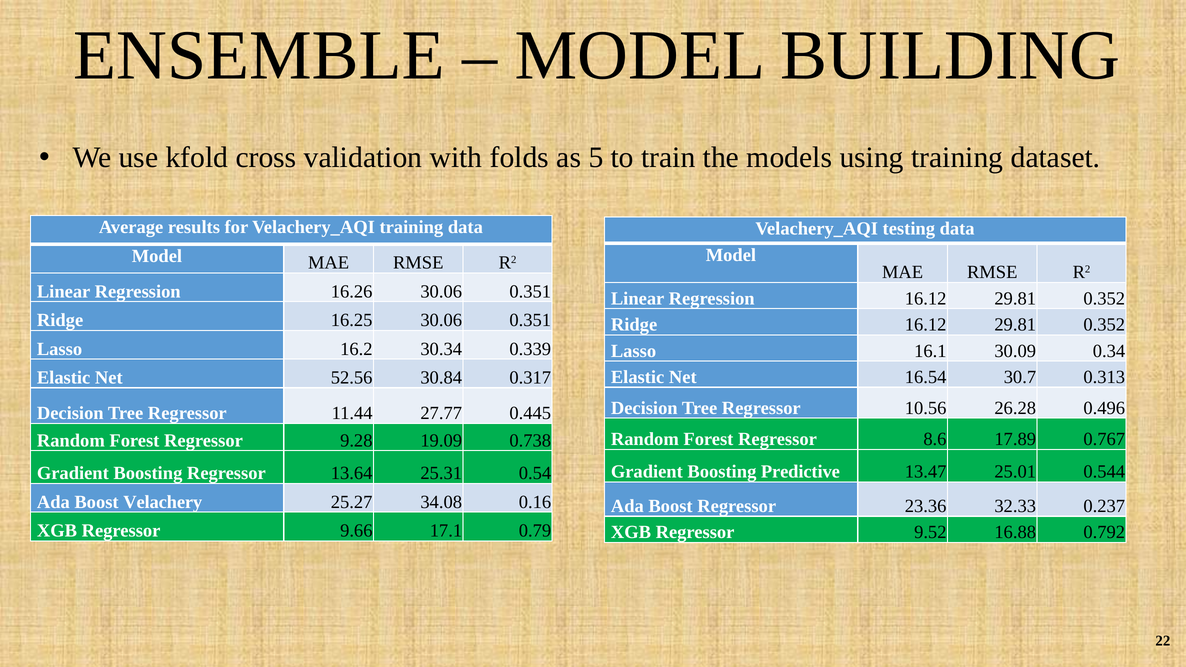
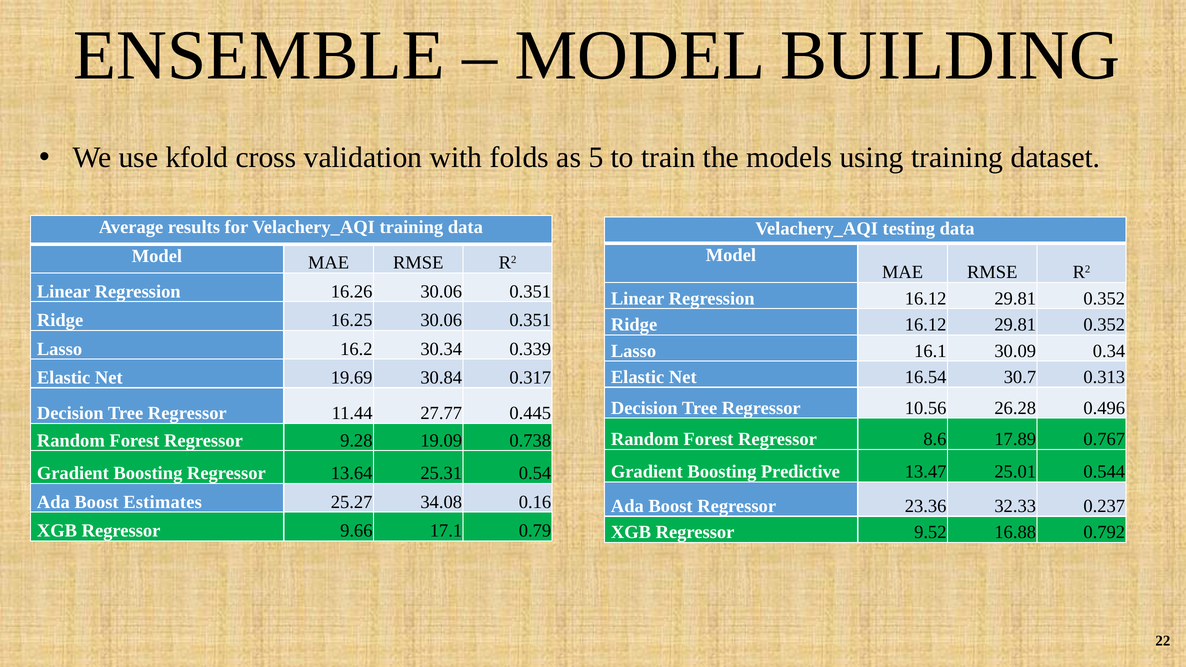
52.56: 52.56 -> 19.69 (352, 378)
Velachery: Velachery -> Estimates (163, 502)
